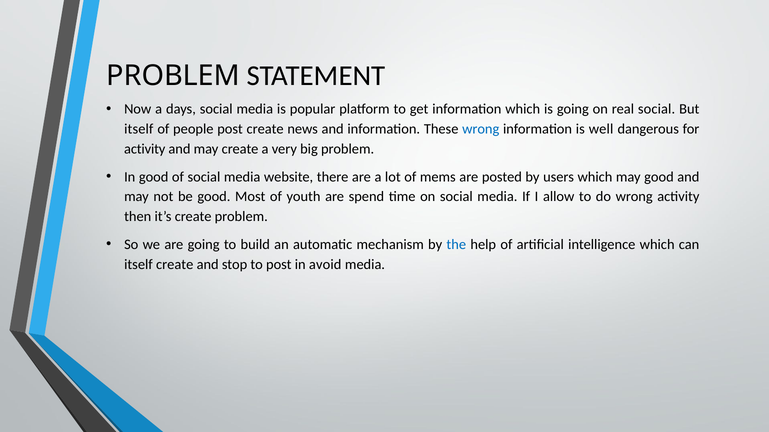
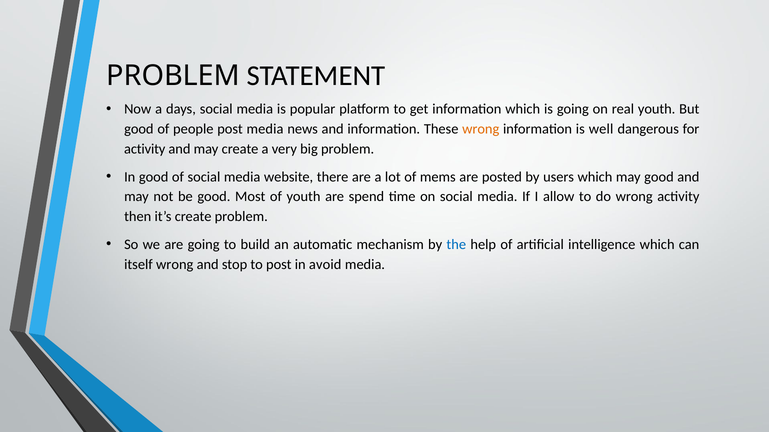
real social: social -> youth (657, 109)
itself: itself -> good (139, 129)
post create: create -> media (265, 129)
wrong colour: blue -> orange (481, 129)
itself create: create -> wrong (175, 265)
